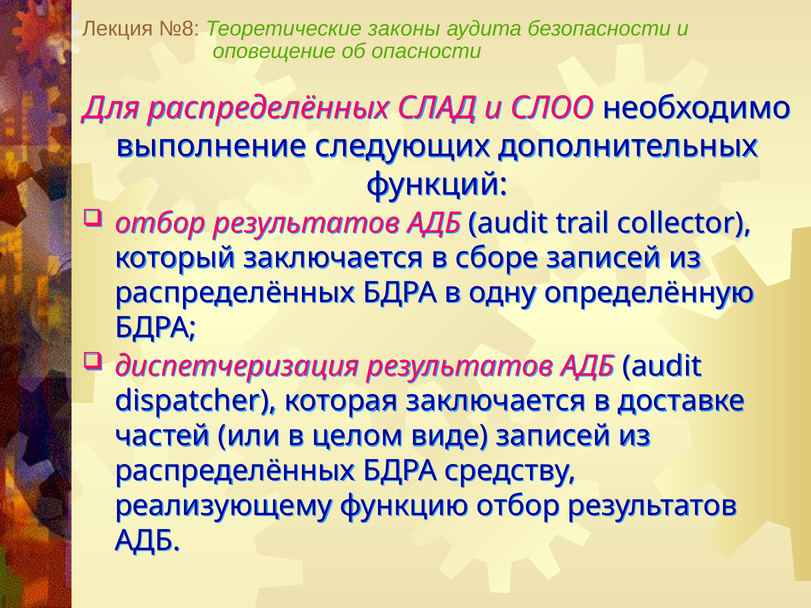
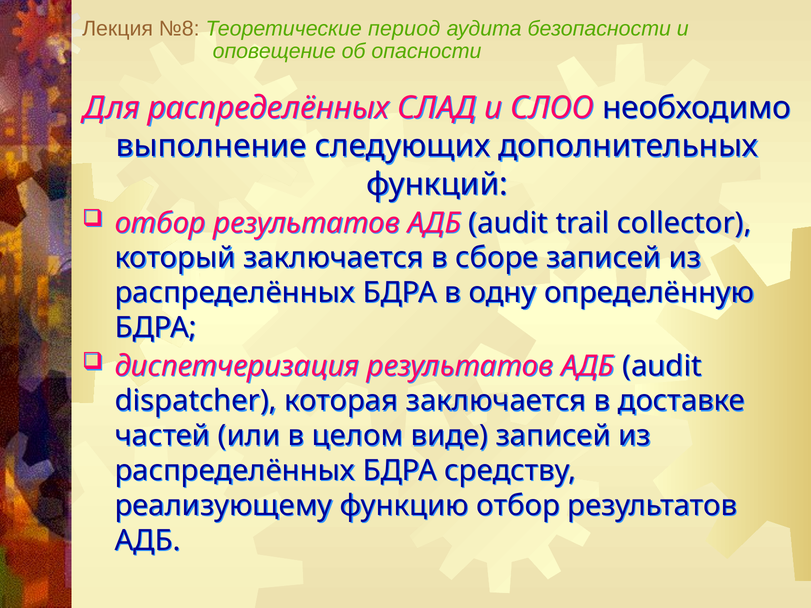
законы: законы -> период (404, 29)
